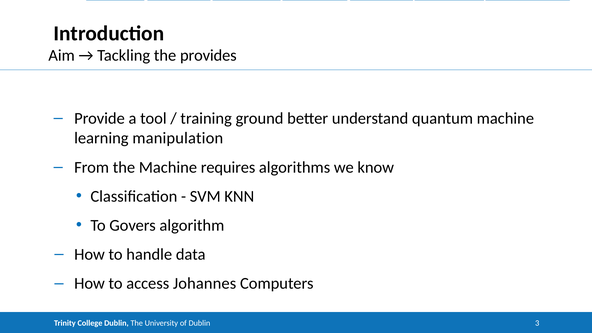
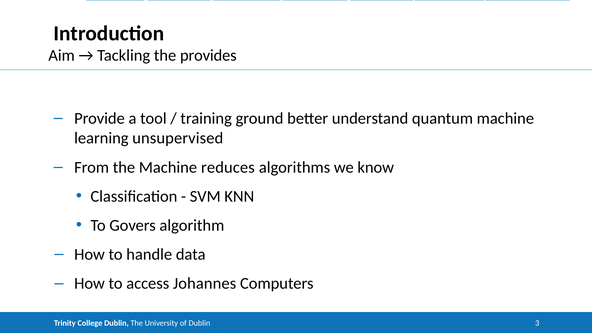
manipulation: manipulation -> unsupervised (178, 138)
requires: requires -> reduces (228, 167)
